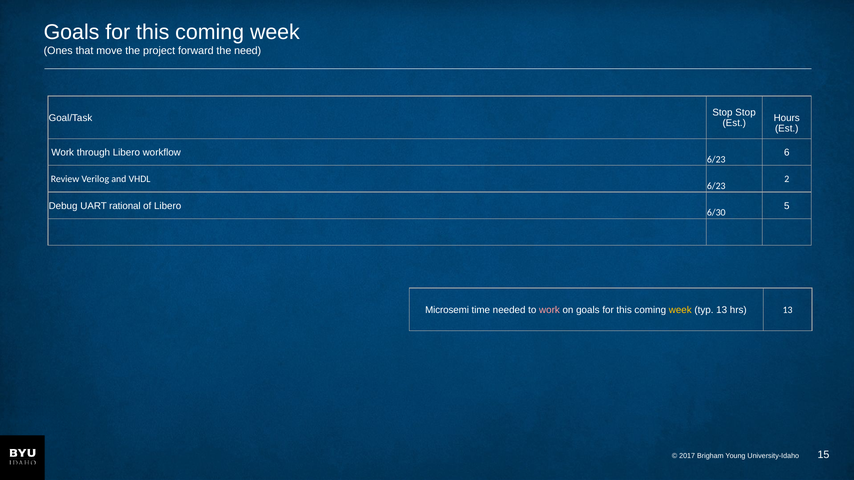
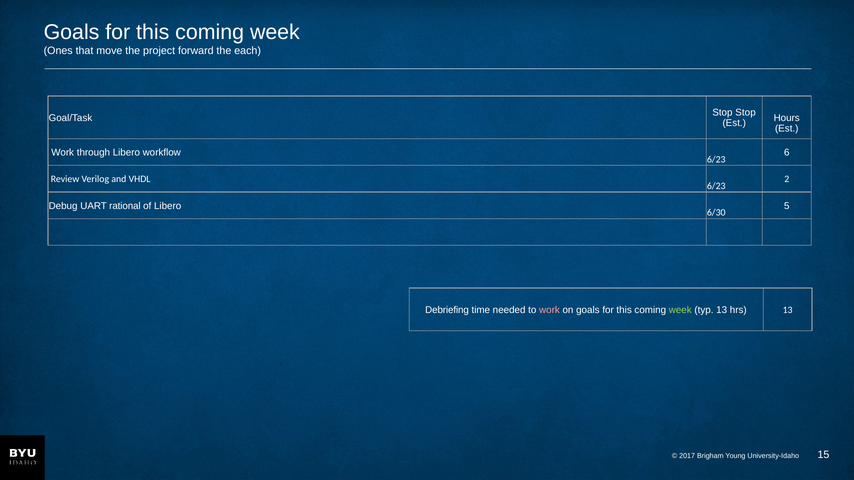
need: need -> each (248, 51)
Microsemi: Microsemi -> Debriefing (447, 310)
week colour: yellow -> light green (680, 310)
